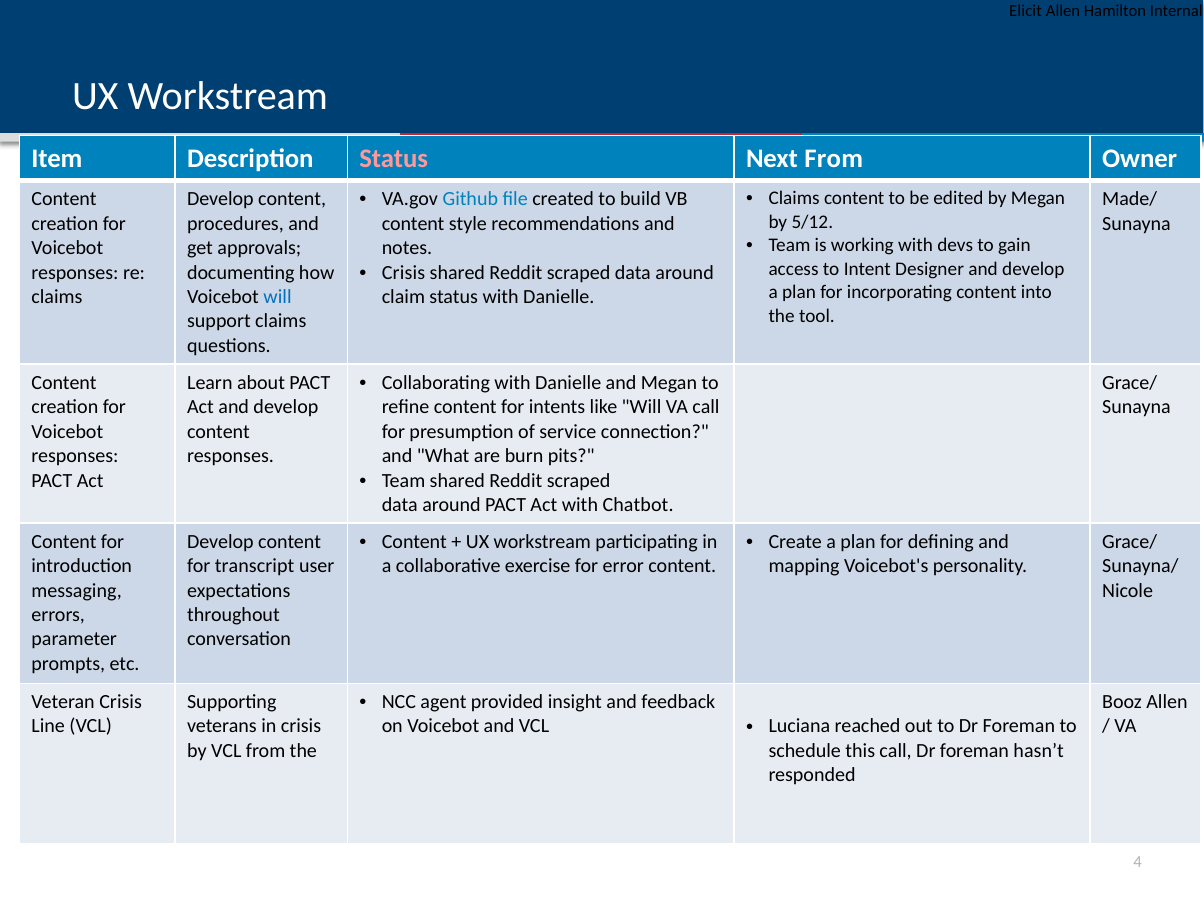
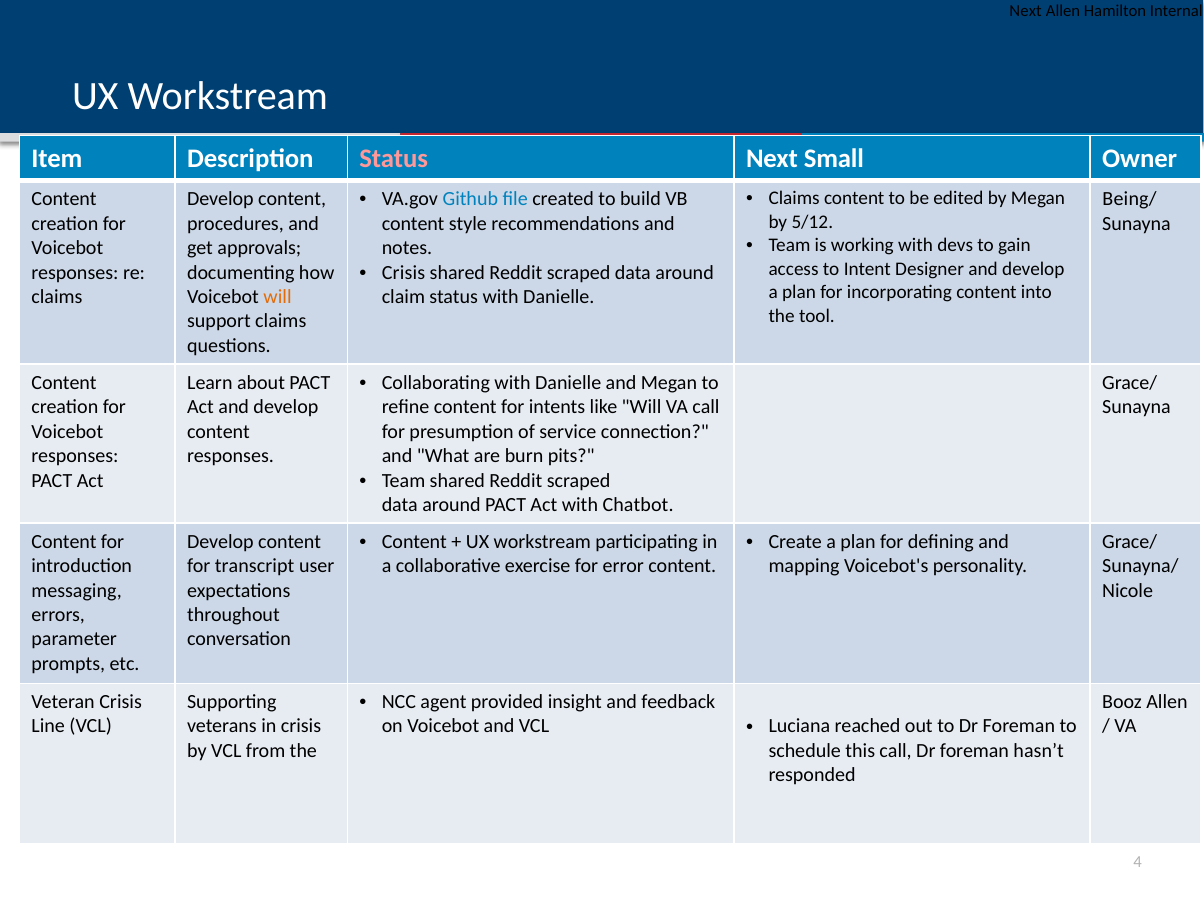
Elicit: Elicit -> Next (1026, 11)
Next From: From -> Small (834, 158)
Made/: Made/ -> Being/ (1130, 199)
will colour: blue -> orange (278, 297)
